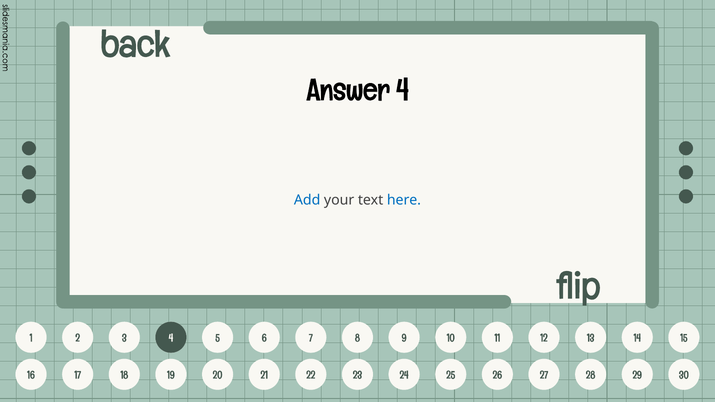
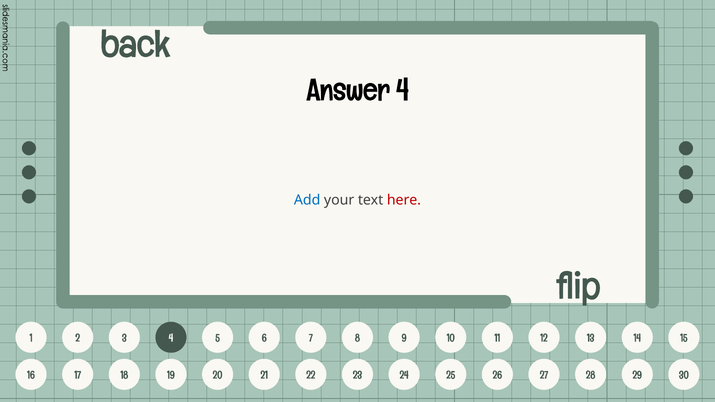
here colour: blue -> red (404, 200)
